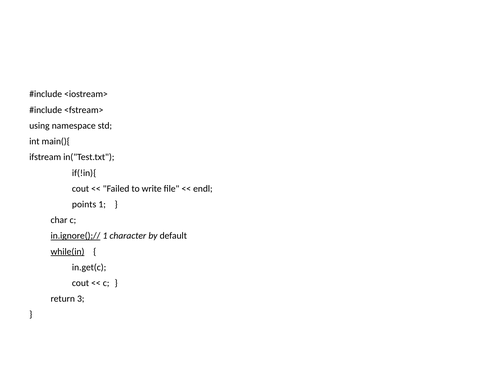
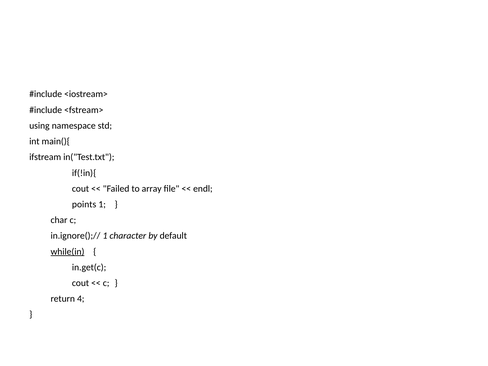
write: write -> array (152, 189)
in.ignore();// underline: present -> none (76, 236)
3: 3 -> 4 (81, 299)
